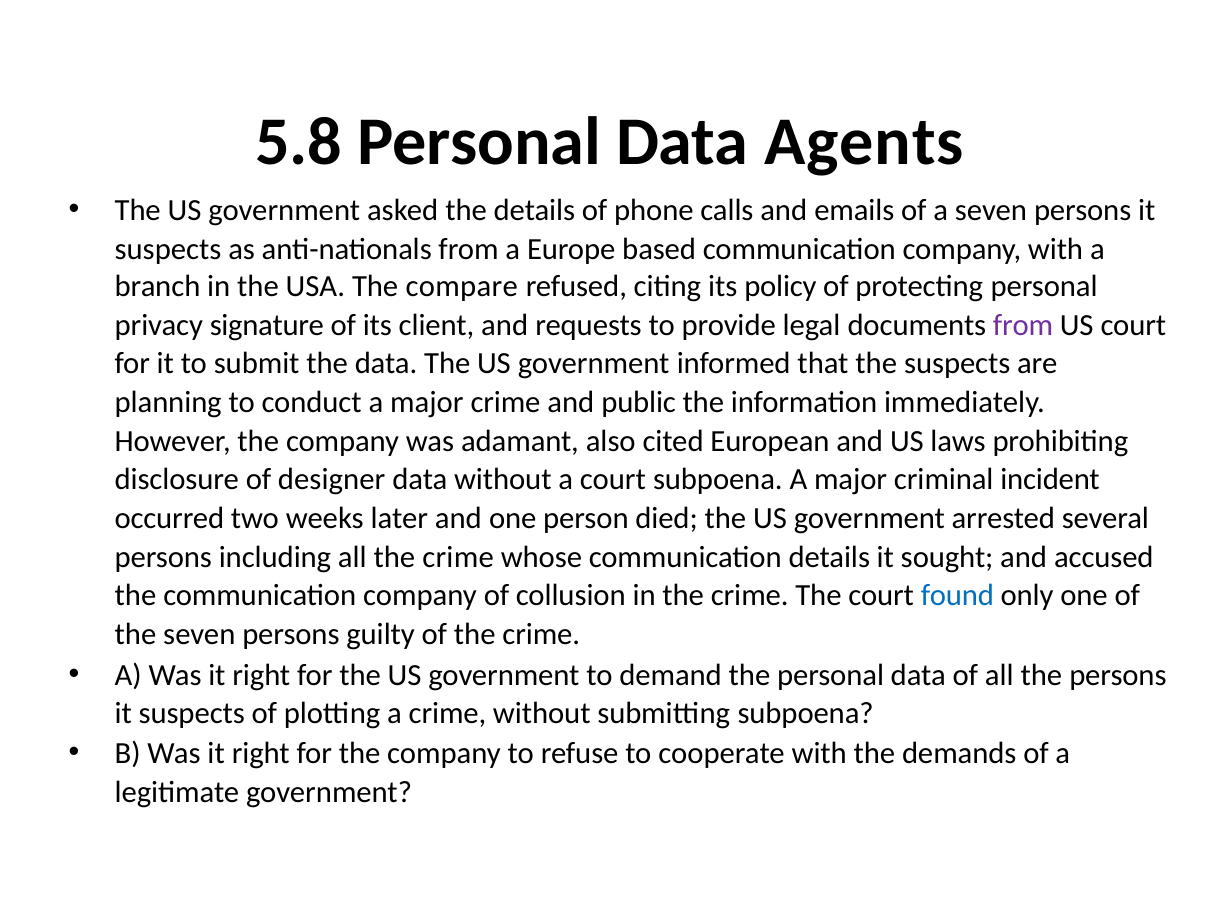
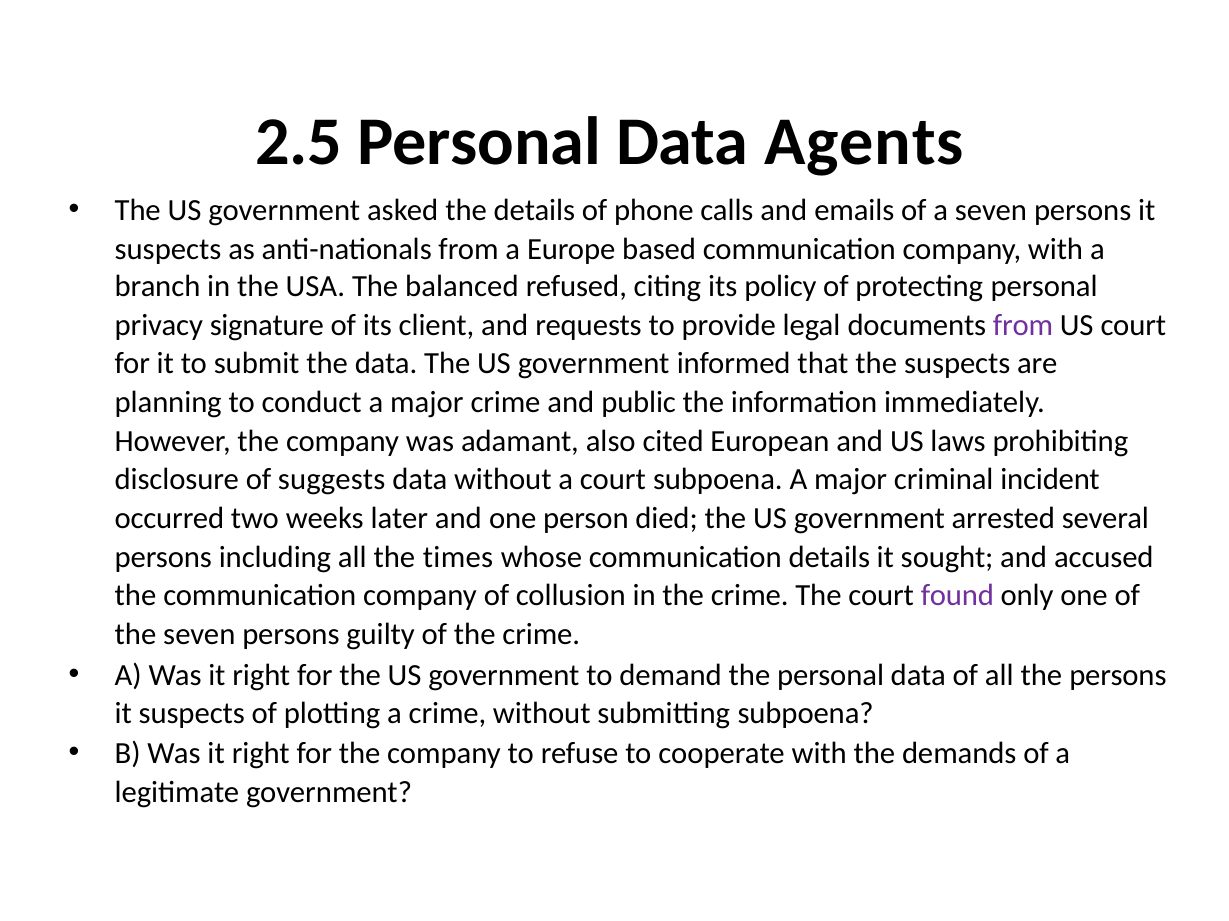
5.8: 5.8 -> 2.5 (299, 142)
compare: compare -> balanced (462, 286)
designer: designer -> suggests (332, 480)
all the crime: crime -> times (458, 558)
found colour: blue -> purple (957, 596)
